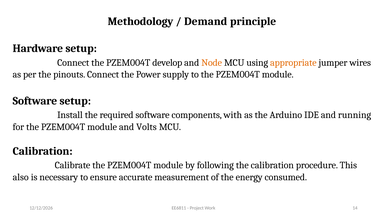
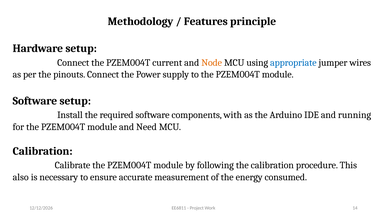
Demand: Demand -> Features (206, 21)
develop: develop -> current (167, 62)
appropriate colour: orange -> blue (293, 62)
Volts: Volts -> Need (146, 127)
